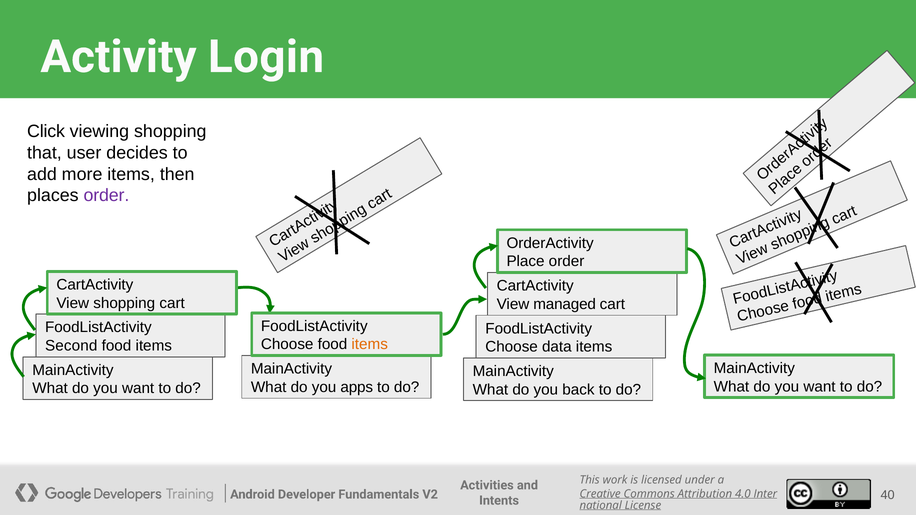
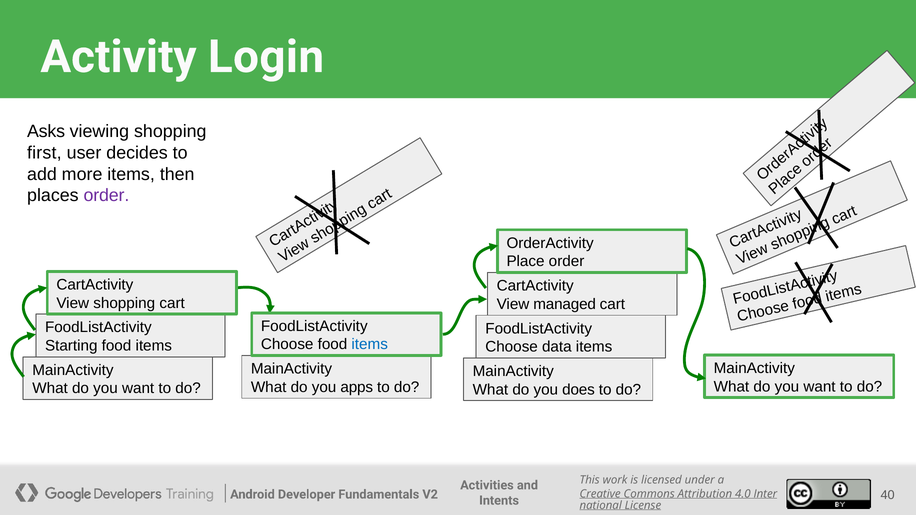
Click: Click -> Asks (46, 132)
that: that -> first (44, 153)
items colour: orange -> blue (370, 345)
Second: Second -> Starting (71, 346)
back: back -> does (578, 390)
